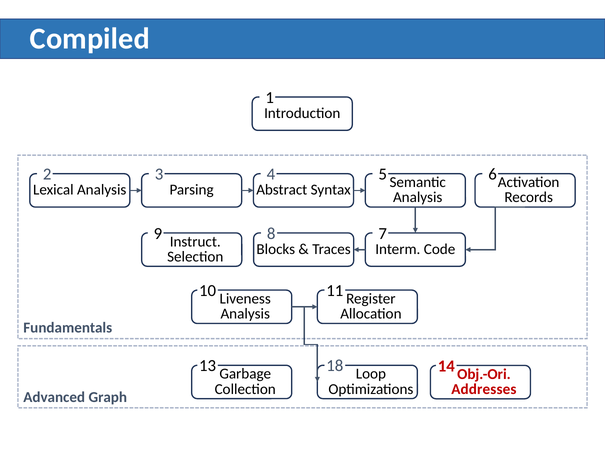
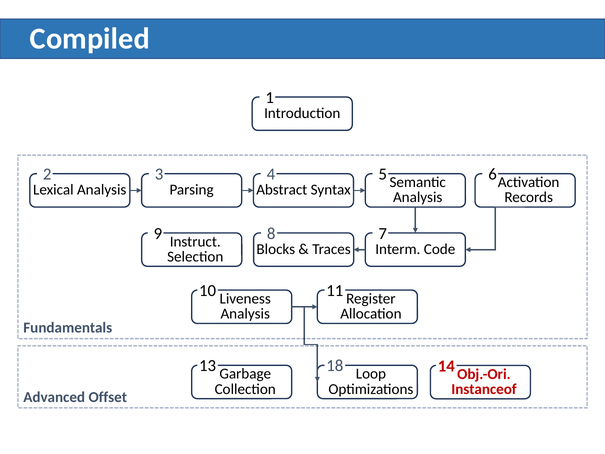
Addresses: Addresses -> Instanceof (484, 389)
Graph: Graph -> Offset (108, 397)
